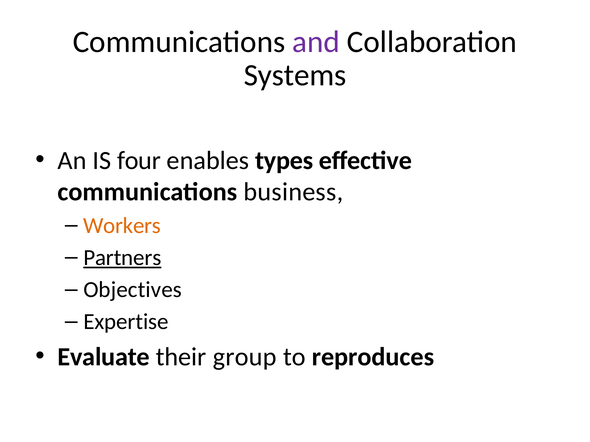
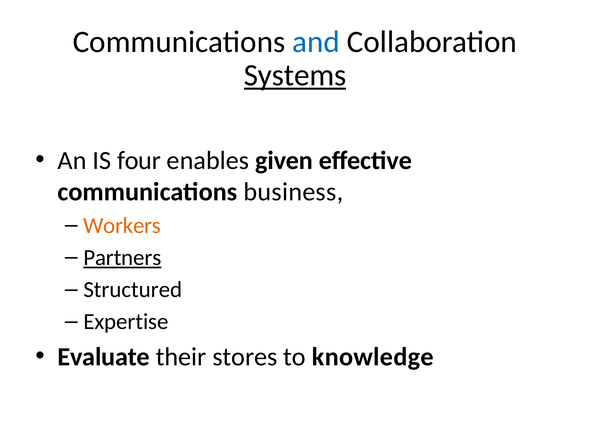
and colour: purple -> blue (316, 42)
Systems underline: none -> present (295, 75)
types: types -> given (284, 161)
Objectives: Objectives -> Structured (133, 290)
group: group -> stores (245, 357)
reproduces: reproduces -> knowledge (373, 357)
